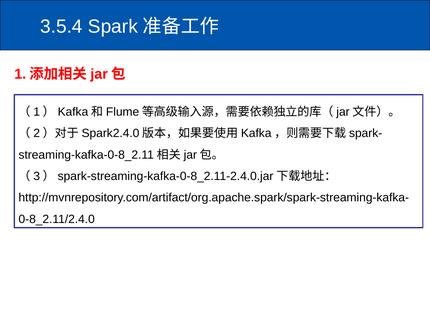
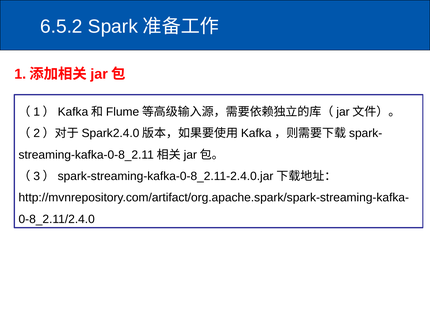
3.5.4: 3.5.4 -> 6.5.2 (61, 26)
